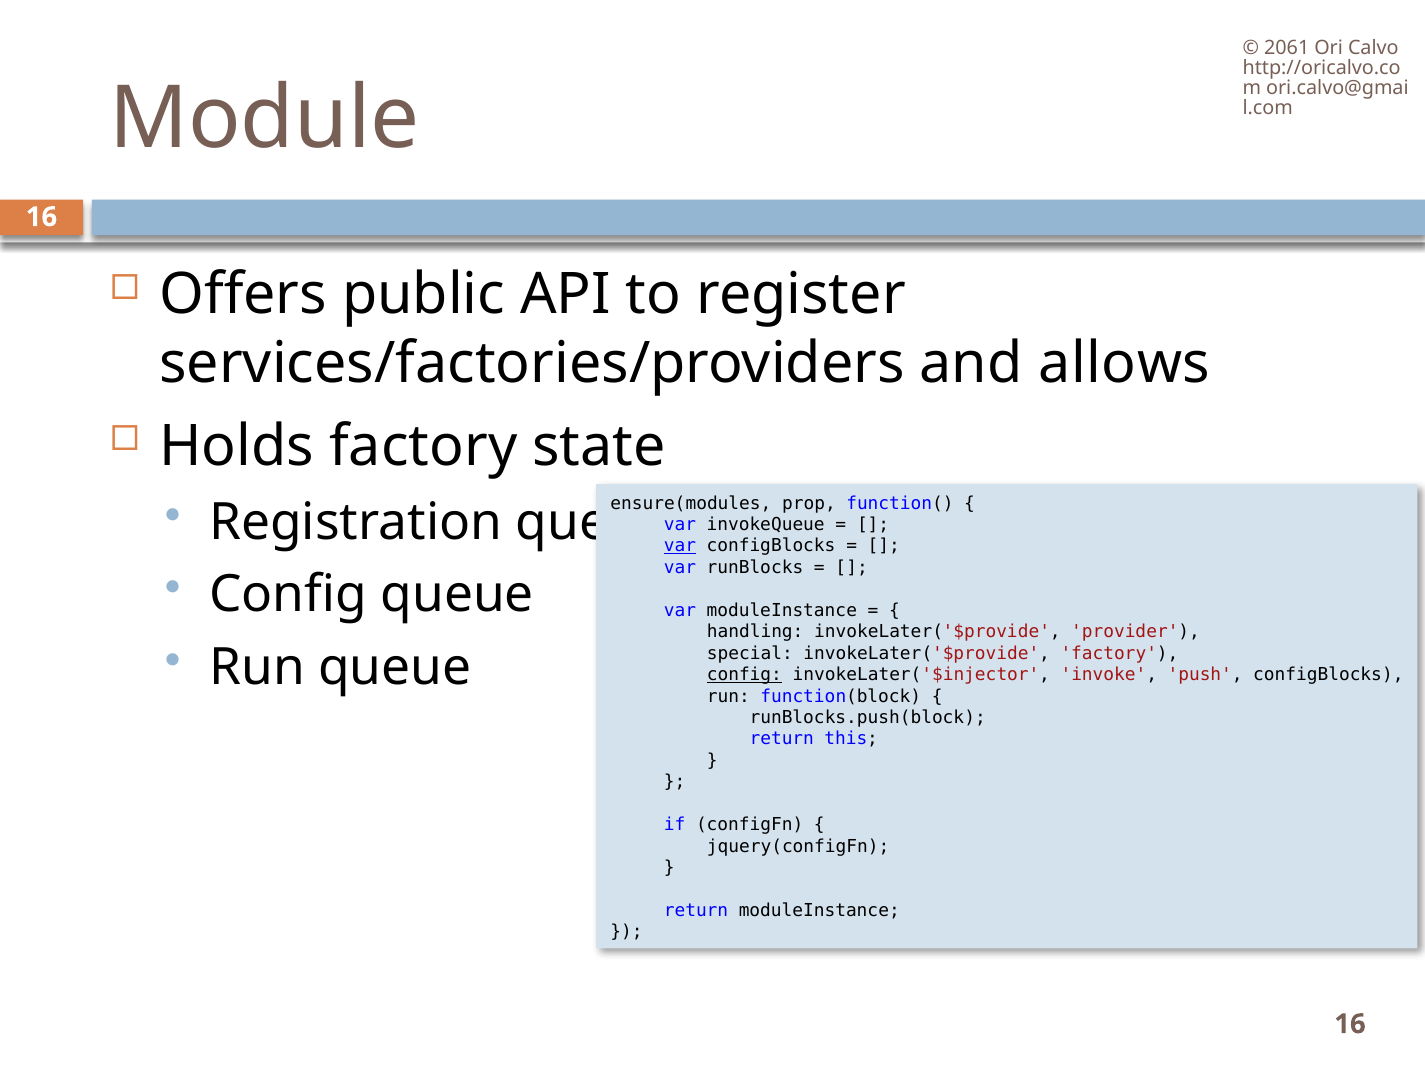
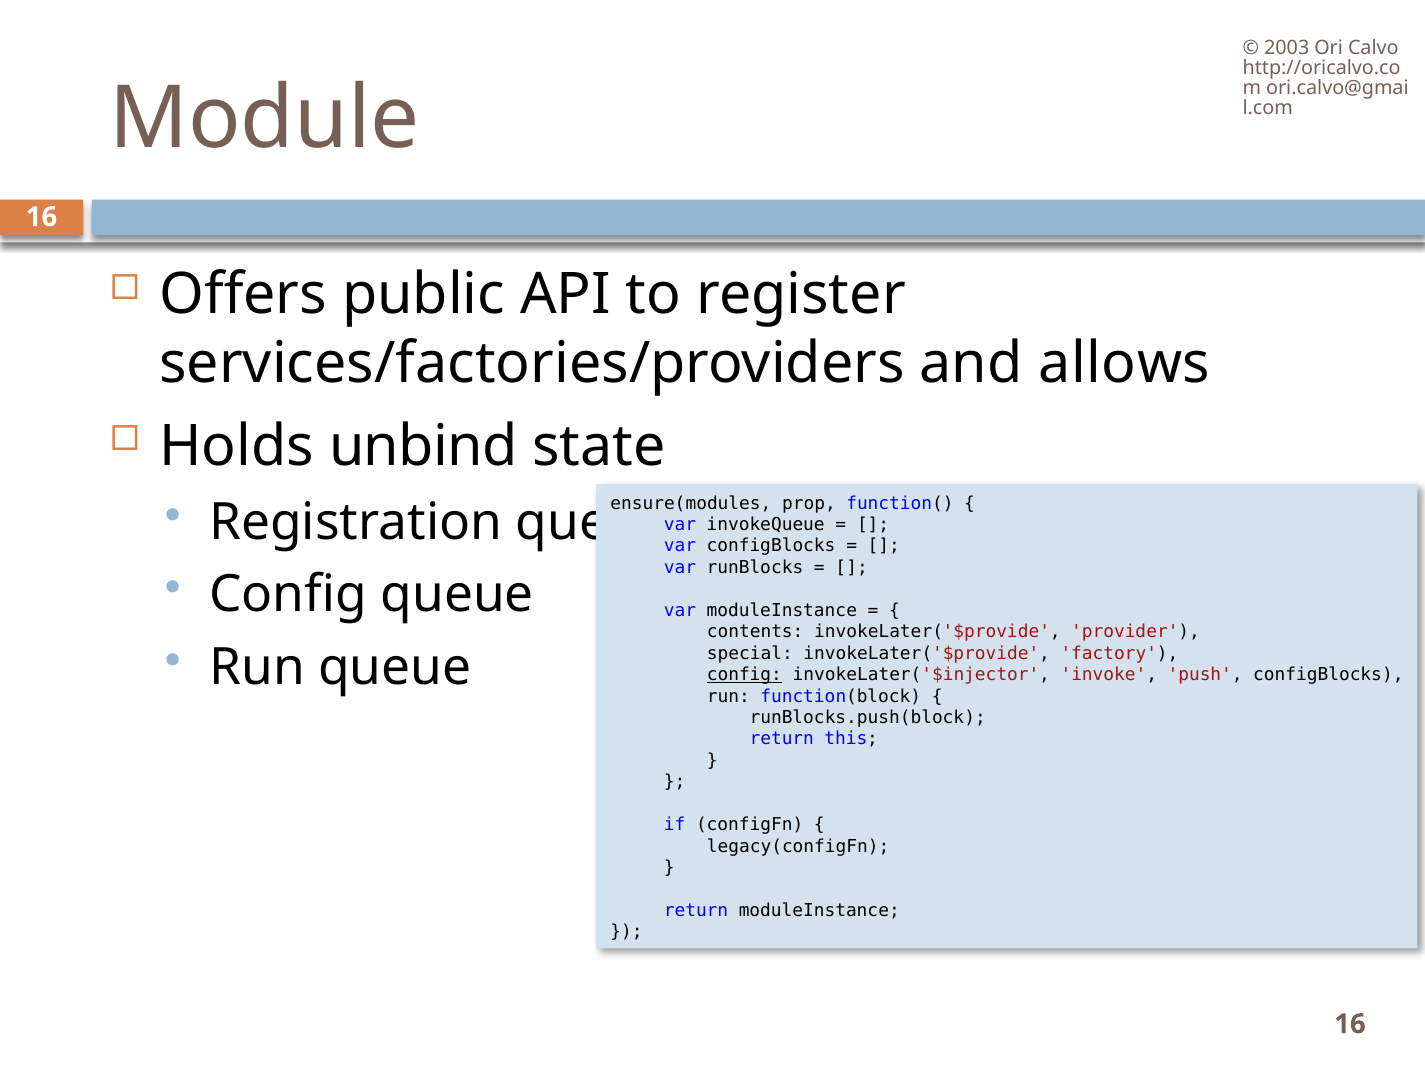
2061: 2061 -> 2003 (1287, 48)
Holds factory: factory -> unbind (424, 446)
var underline: present -> none (680, 546)
handling: handling -> contents (755, 632)
jquery(configFn: jquery(configFn -> legacy(configFn (798, 846)
